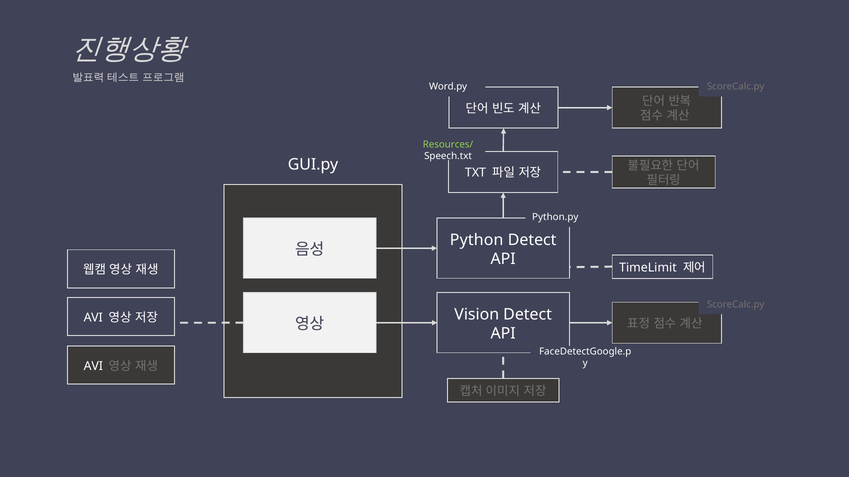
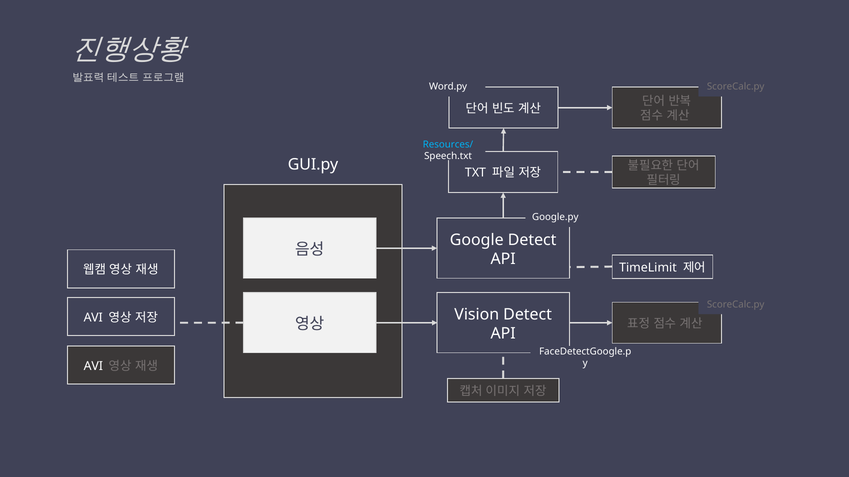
Resources/ colour: light green -> light blue (448, 144)
Python.py: Python.py -> Google.py (555, 217)
Python: Python -> Google (477, 240)
